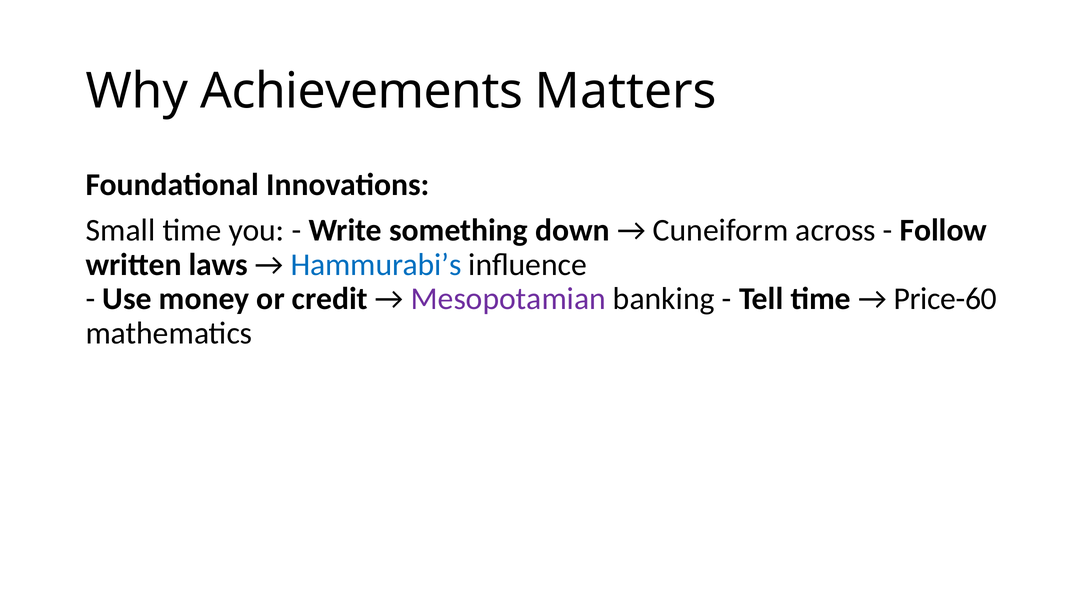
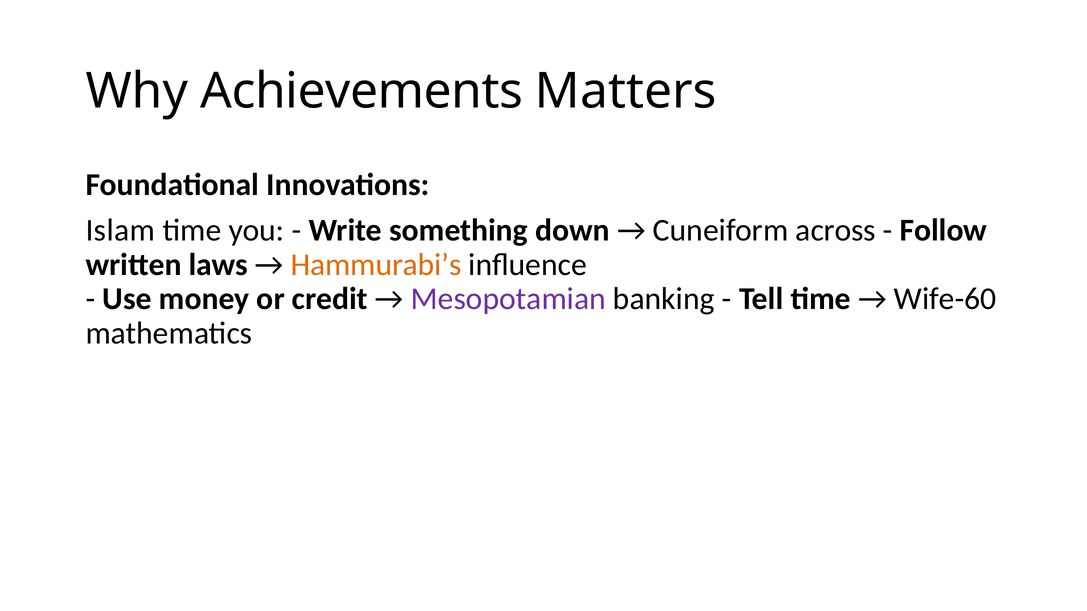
Small: Small -> Islam (120, 231)
Hammurabi’s colour: blue -> orange (376, 265)
Price-60: Price-60 -> Wife-60 (945, 299)
